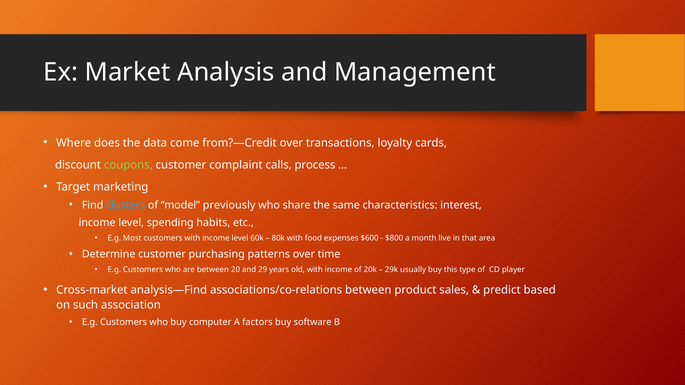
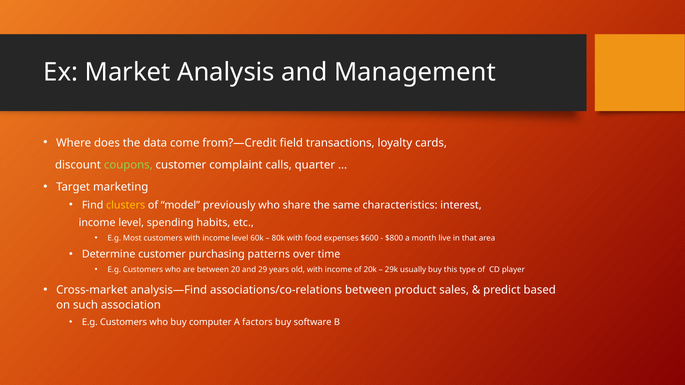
from?—Credit over: over -> field (291, 143)
process: process -> quarter (315, 165)
clusters colour: light blue -> yellow (126, 205)
